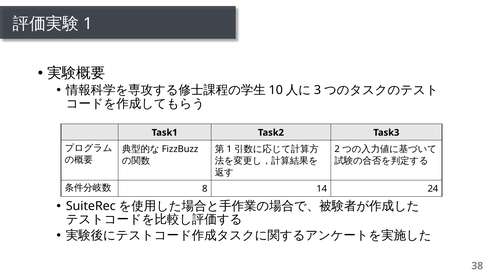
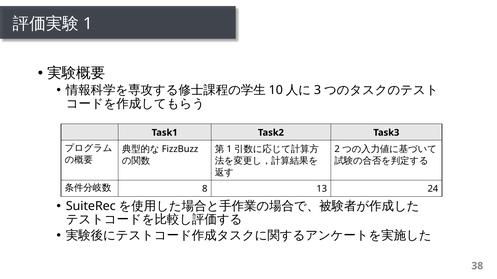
14: 14 -> 13 (322, 189)
